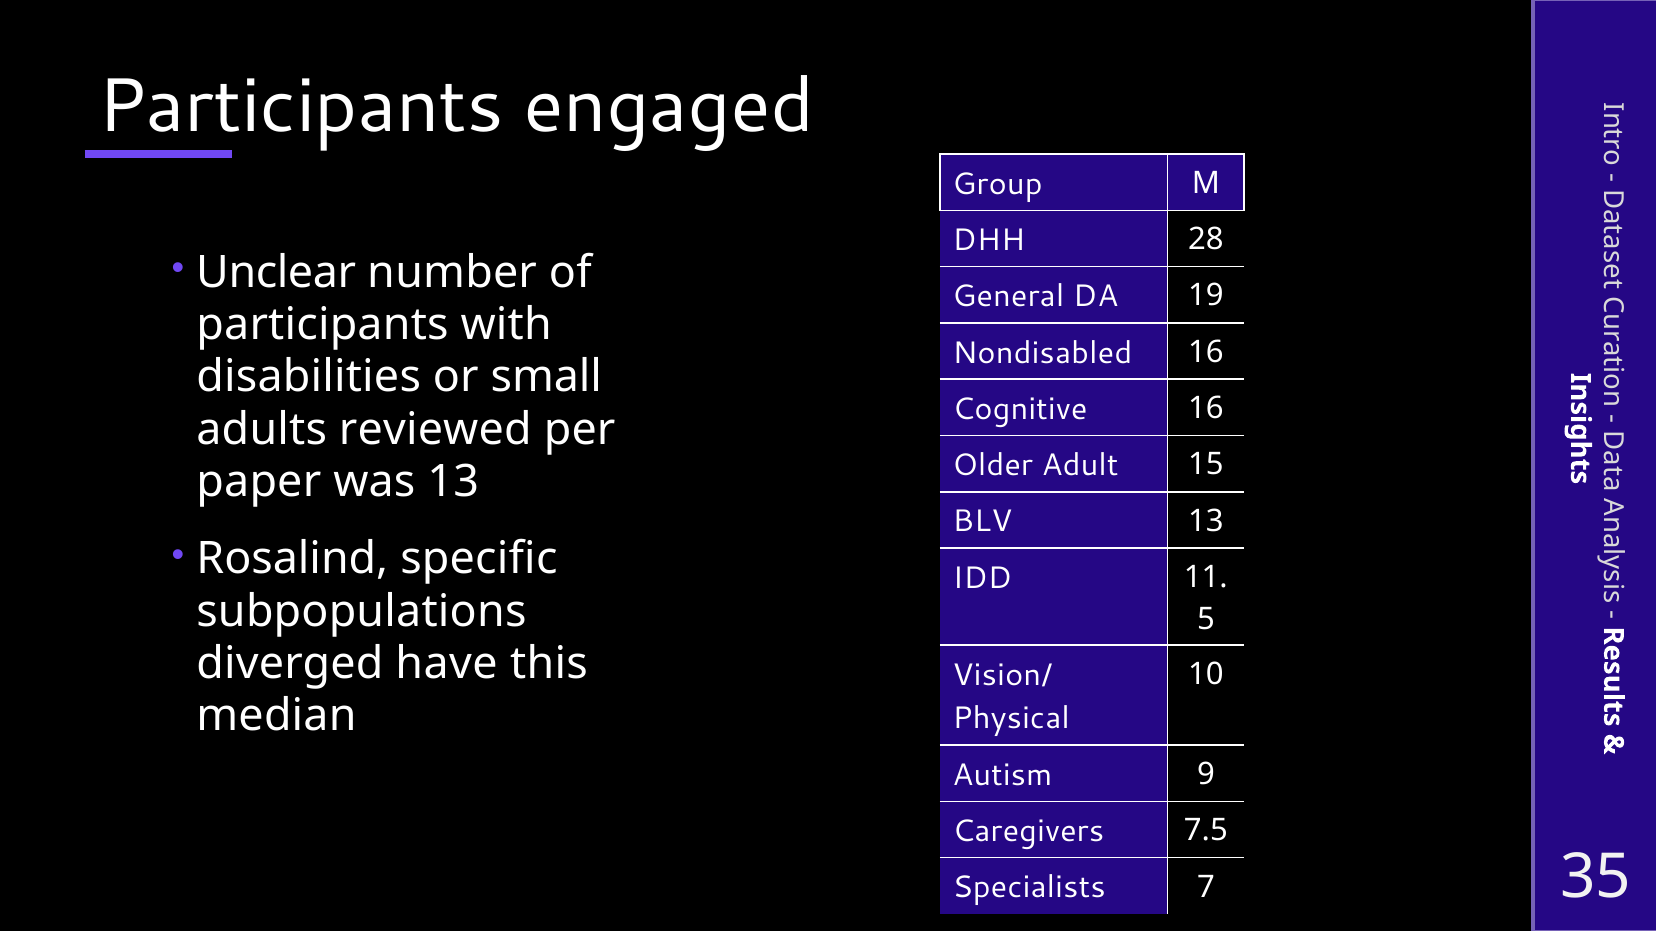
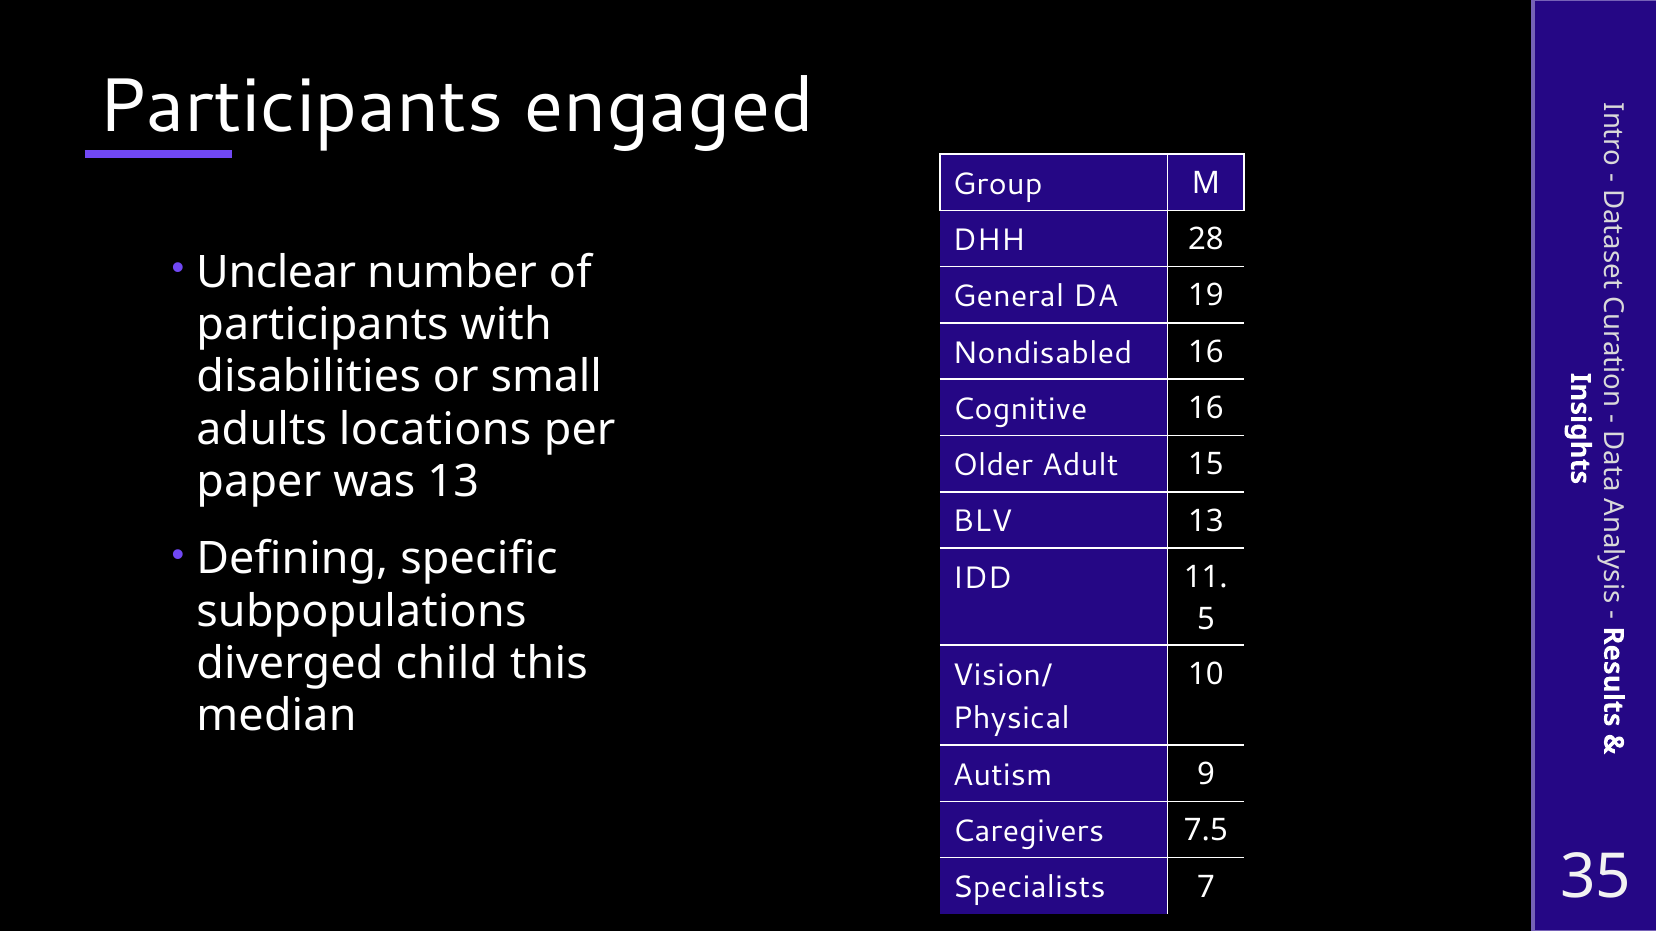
reviewed: reviewed -> locations (435, 430)
Rosalind: Rosalind -> Defining (292, 559)
have: have -> child (447, 664)
